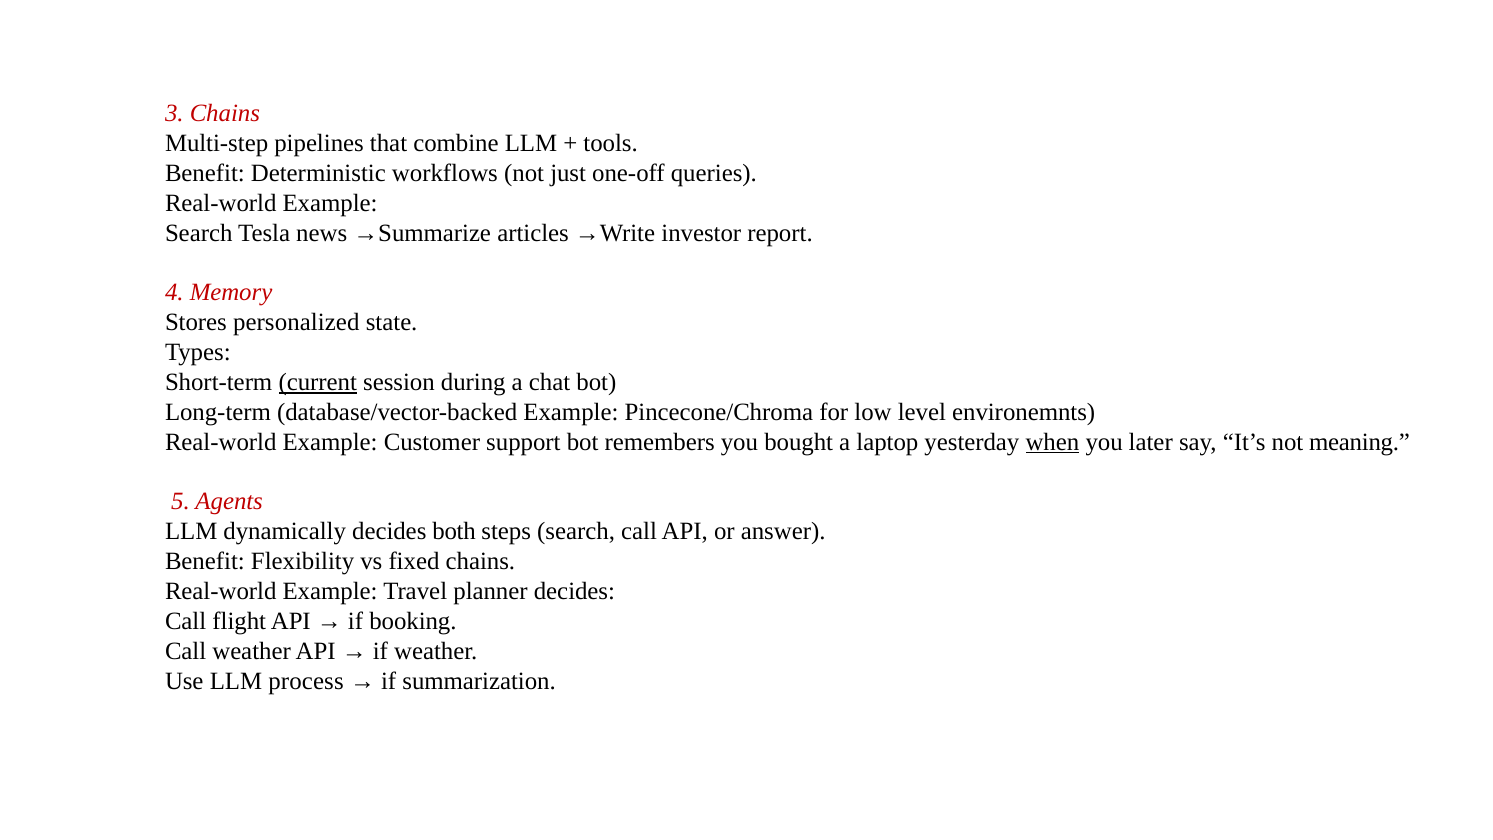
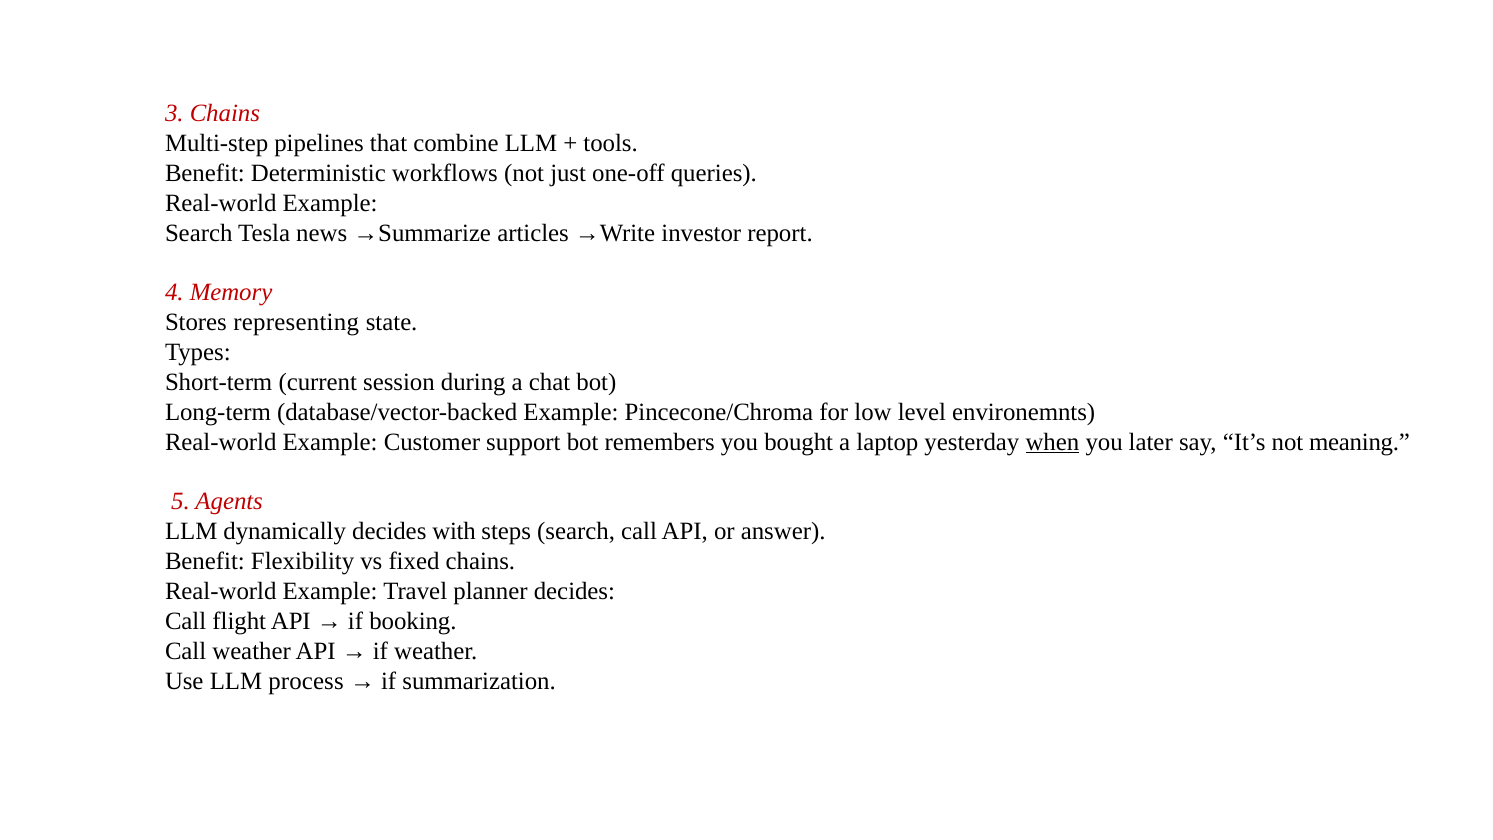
personalized: personalized -> representing (296, 323)
current underline: present -> none (318, 382)
both: both -> with (454, 531)
